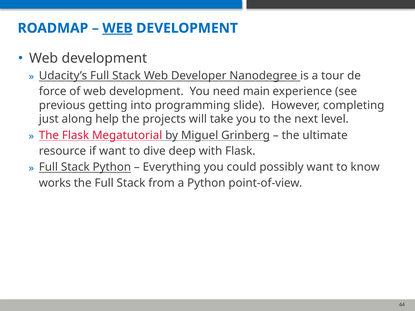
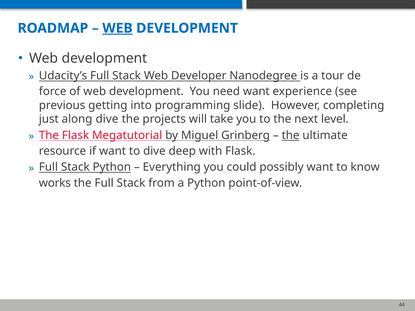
need main: main -> want (256, 92)
along help: help -> dive (107, 119)
the underline: none -> present (291, 135)
